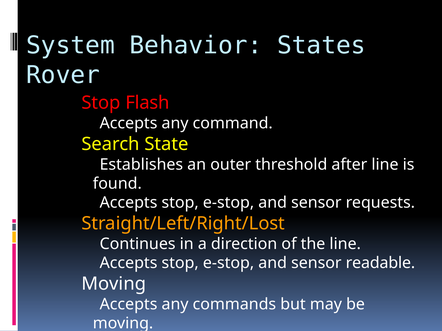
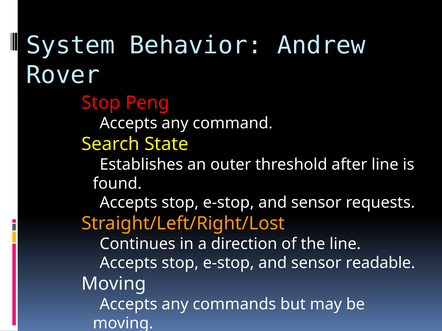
States: States -> Andrew (321, 46)
Flash: Flash -> Peng (147, 103)
